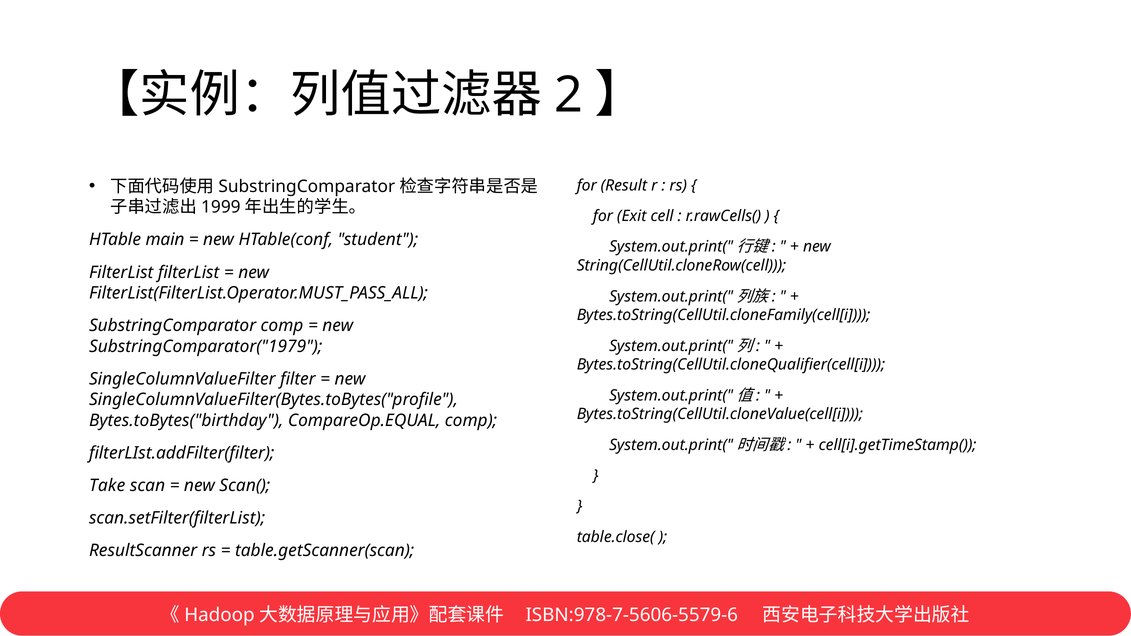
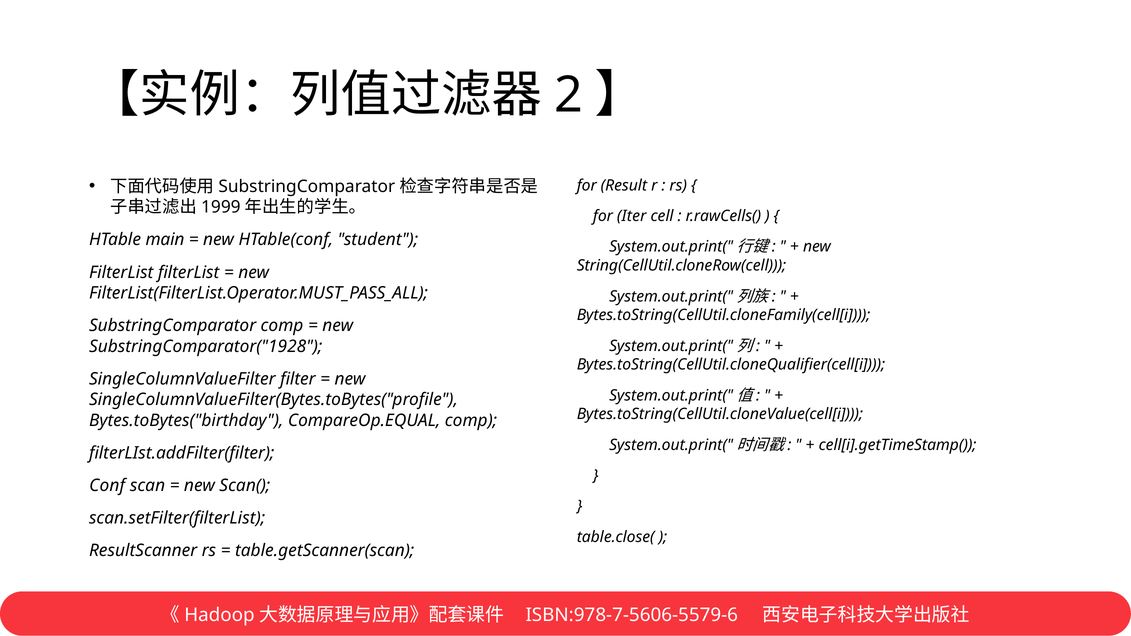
Exit: Exit -> Iter (632, 216)
SubstringComparator("1979: SubstringComparator("1979 -> SubstringComparator("1928 (206, 346)
Take: Take -> Conf (107, 486)
